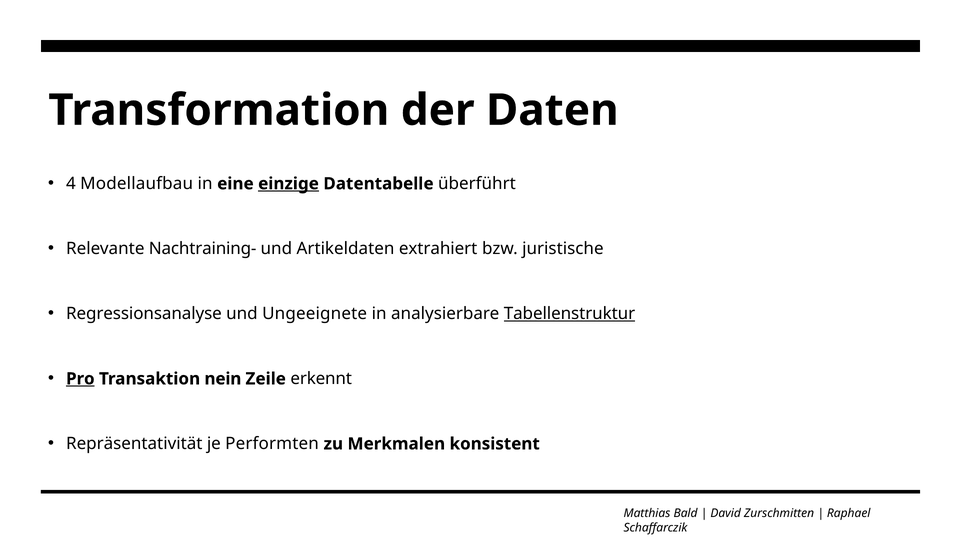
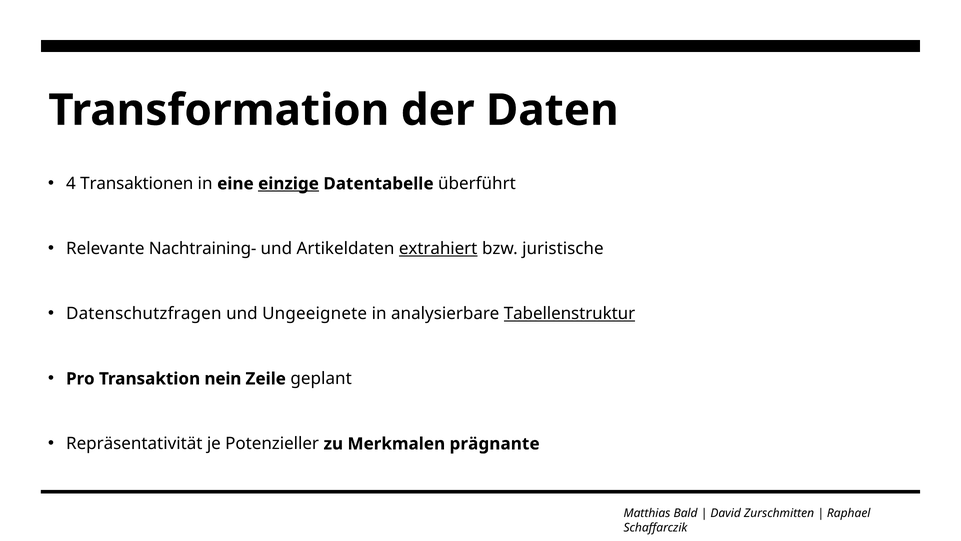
Modellaufbau: Modellaufbau -> Transaktionen (137, 184)
extrahiert underline: none -> present (438, 249)
Regressionsanalyse: Regressionsanalyse -> Datenschutzfragen (144, 313)
Pro underline: present -> none (80, 378)
erkennt: erkennt -> geplant (321, 378)
Performten: Performten -> Potenzieller (272, 443)
konsistent: konsistent -> prägnante (495, 443)
